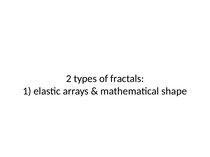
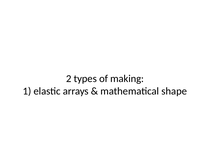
fractals: fractals -> making (127, 79)
